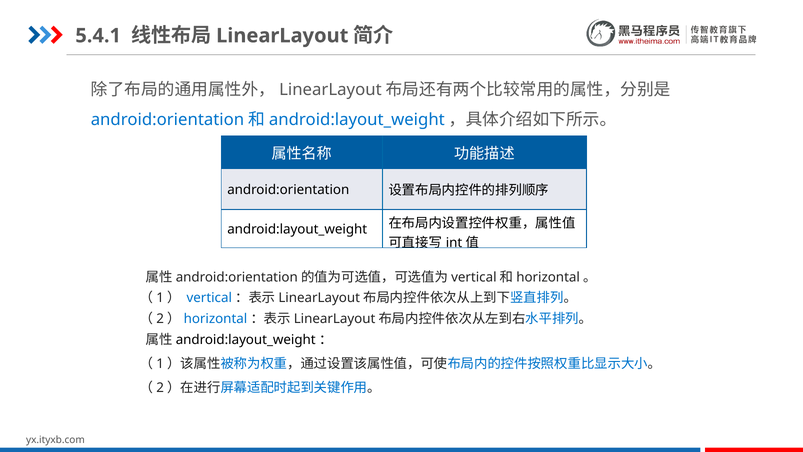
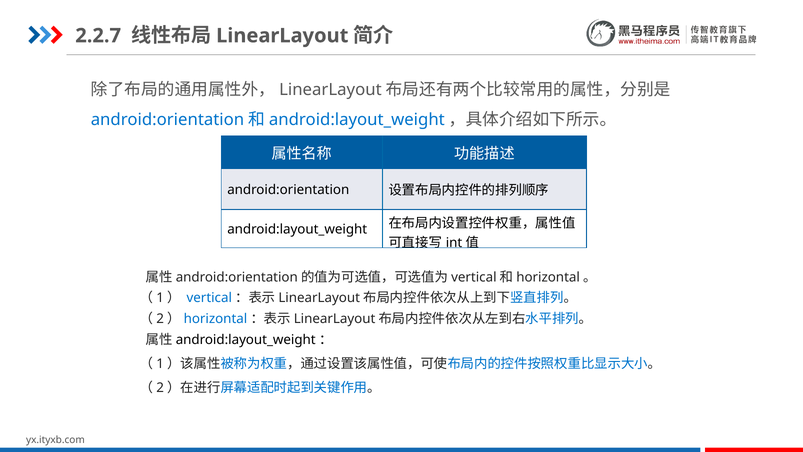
5.4.1: 5.4.1 -> 2.2.7 (98, 36)
